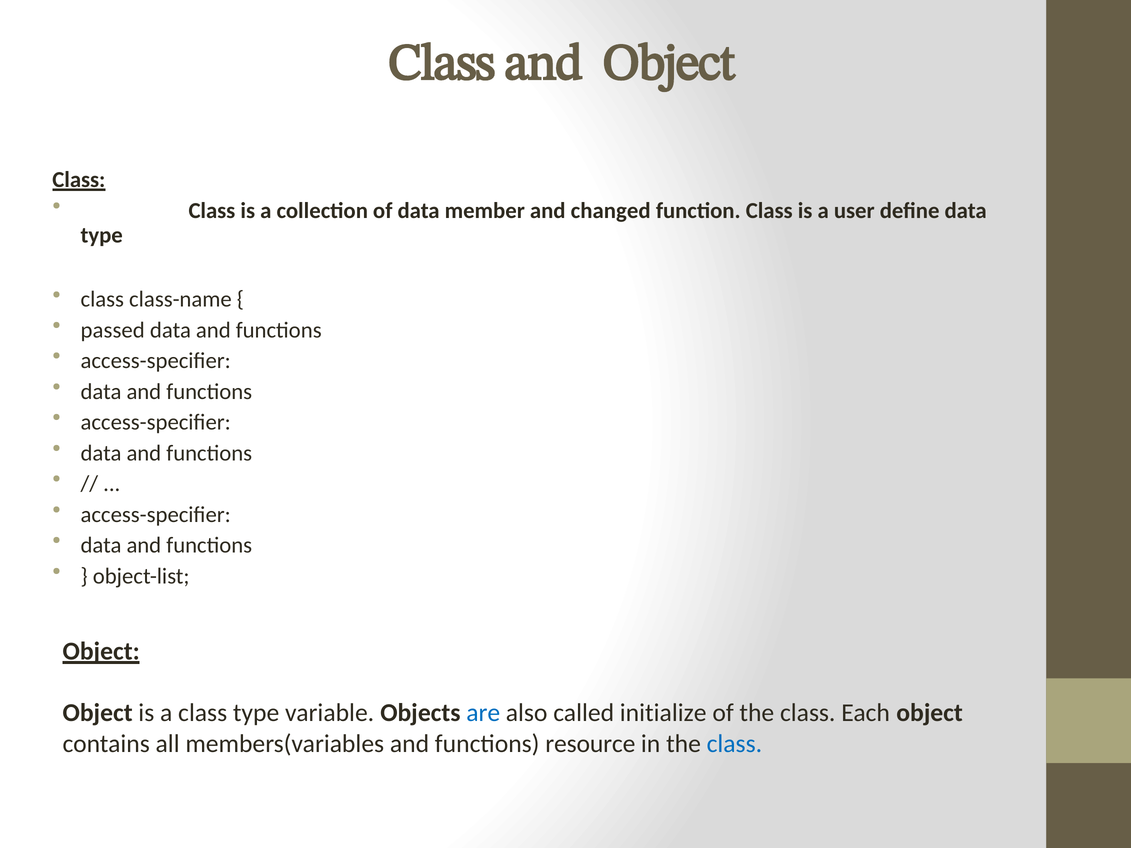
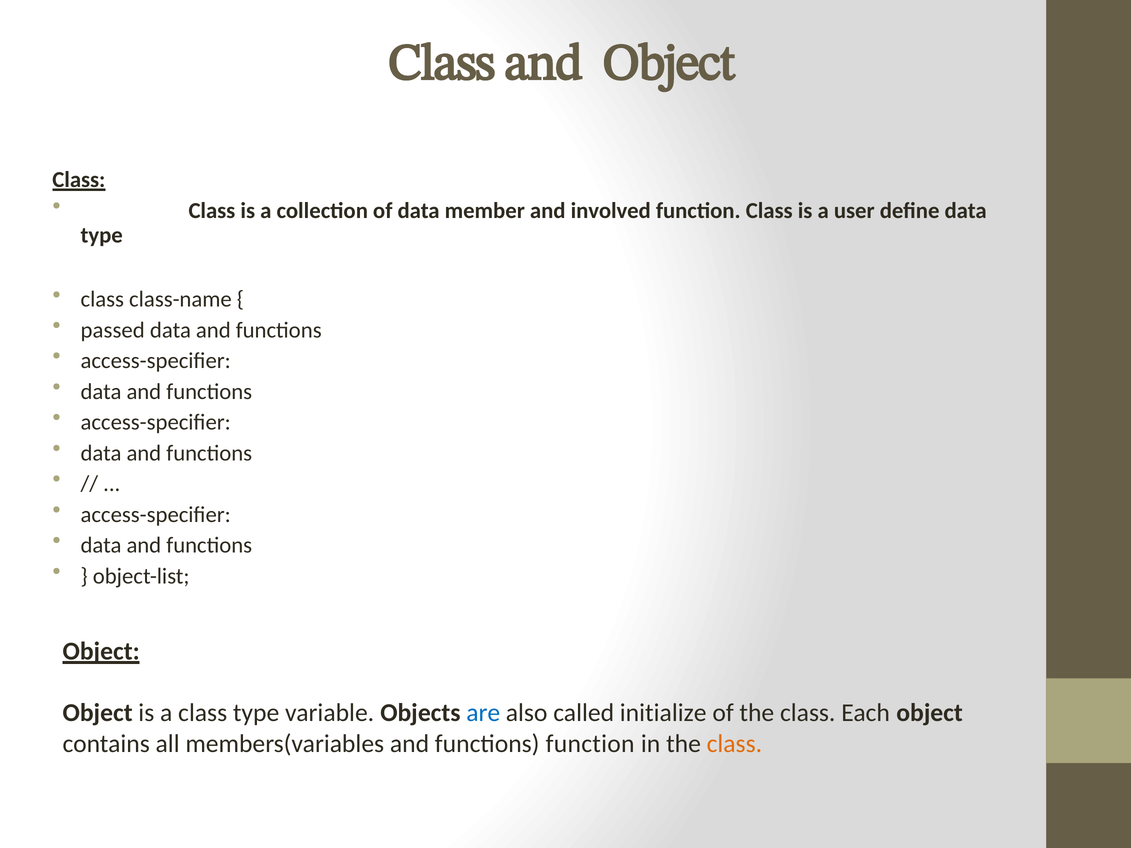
changed: changed -> involved (611, 211)
functions resource: resource -> function (590, 744)
class colour: blue -> orange (734, 744)
